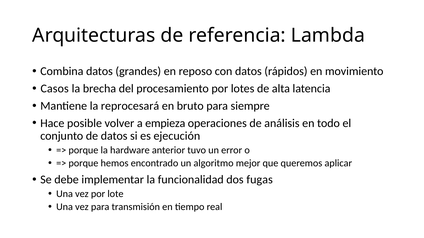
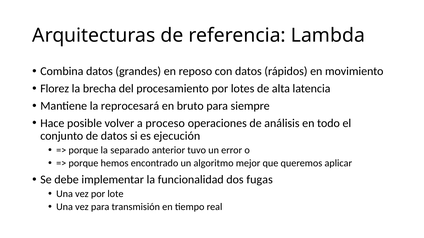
Casos: Casos -> Florez (55, 89)
empieza: empieza -> proceso (165, 123)
hardware: hardware -> separado (130, 150)
